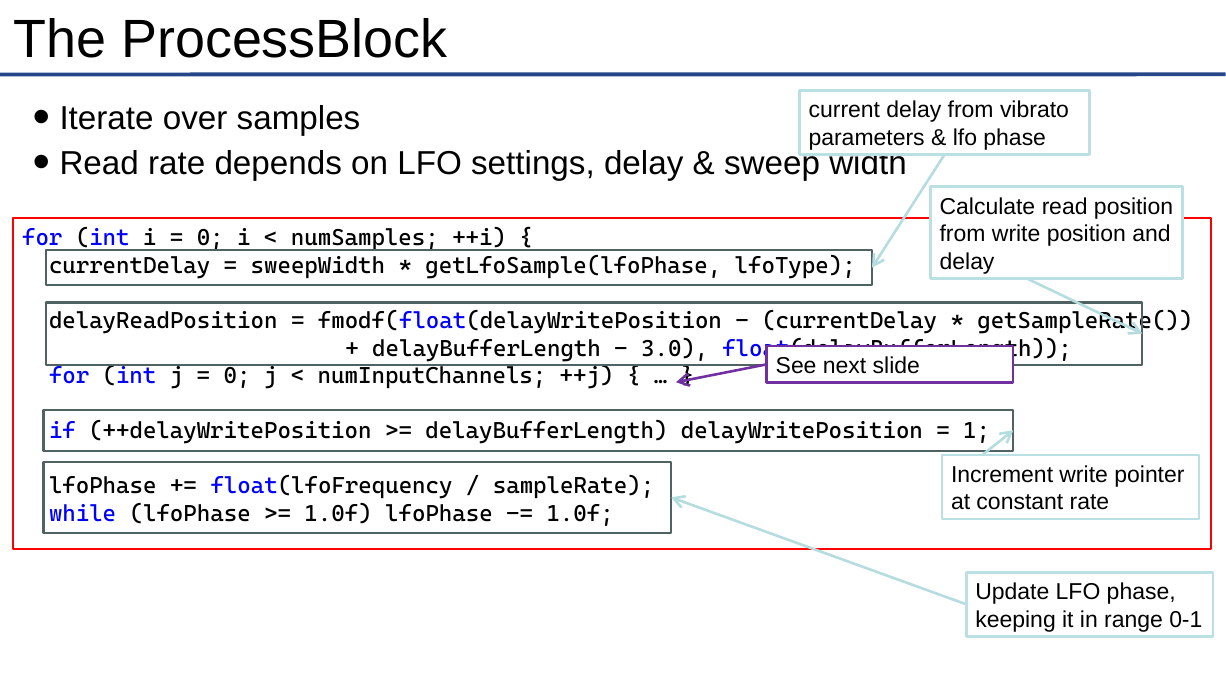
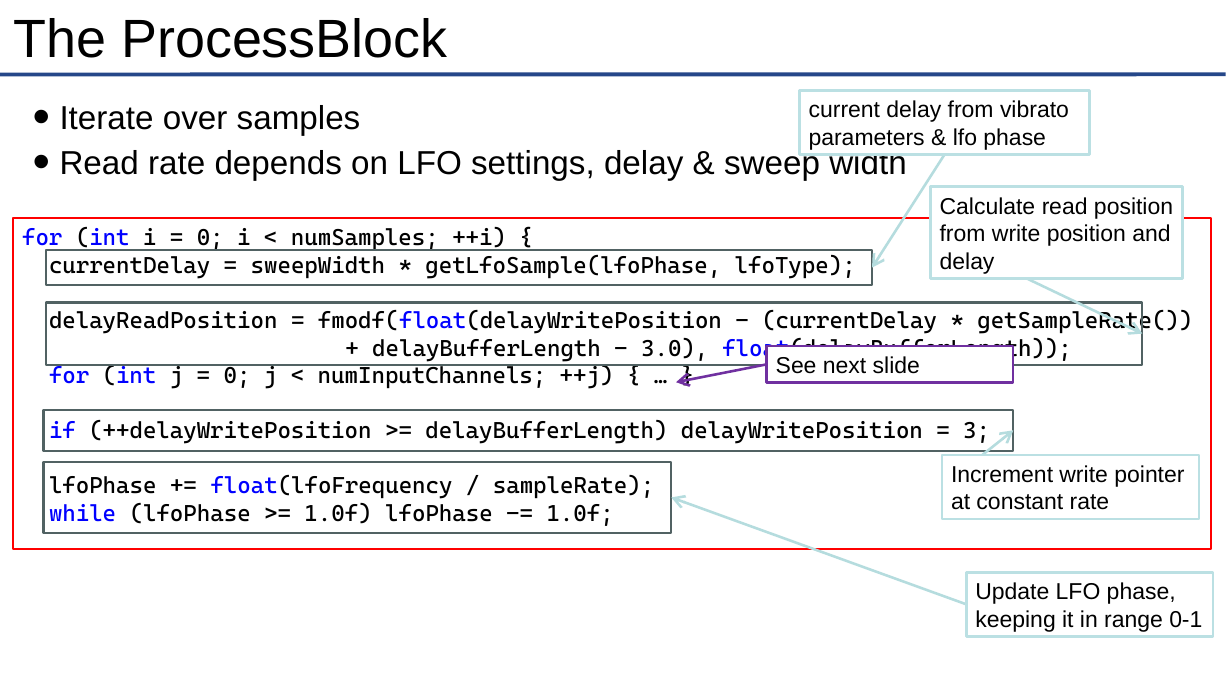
1: 1 -> 3 (977, 432)
